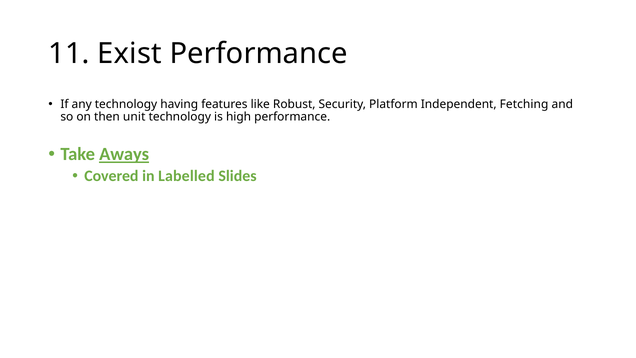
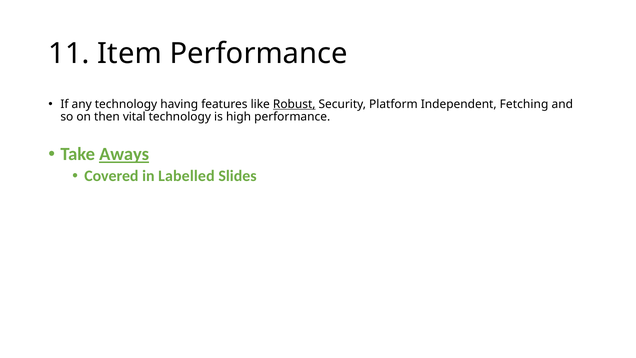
Exist: Exist -> Item (130, 53)
Robust underline: none -> present (294, 104)
unit: unit -> vital (134, 117)
